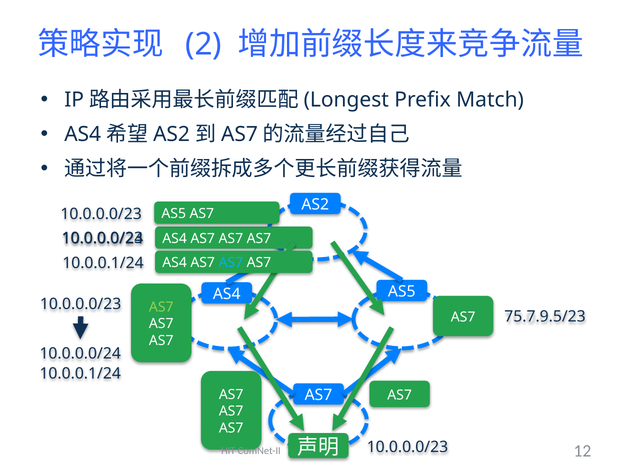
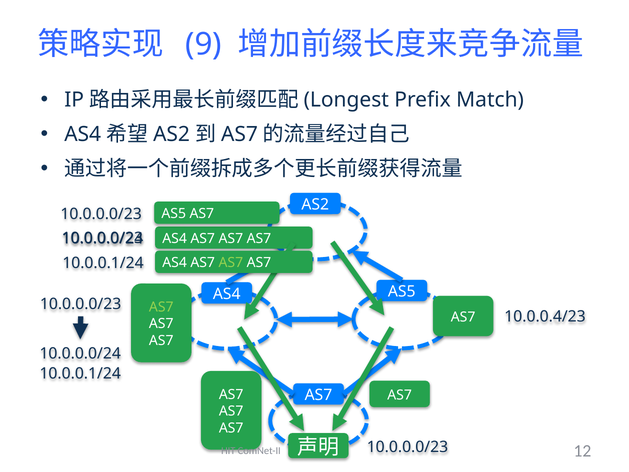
2: 2 -> 9 (204, 44)
AS7 colour: light blue -> light green (231, 263)
75.7.9.5/23: 75.7.9.5/23 -> 10.0.0.4/23 (545, 317)
